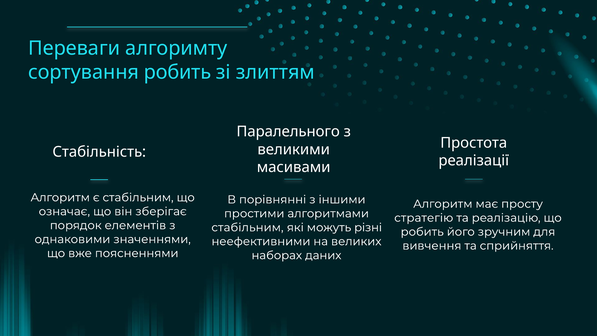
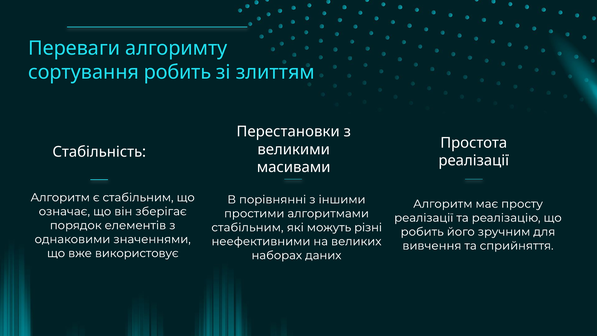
Паралельного: Паралельного -> Перестановки (288, 131)
стратегію: стратегію -> реалізації (424, 218)
поясненнями: поясненнями -> використовує (137, 253)
